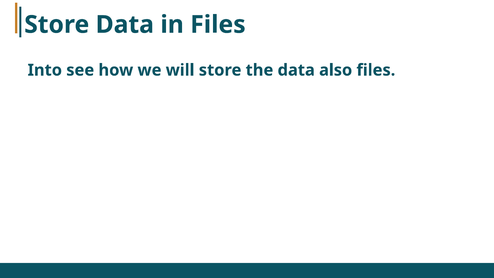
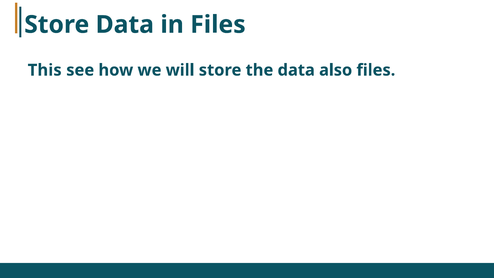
Into: Into -> This (45, 70)
